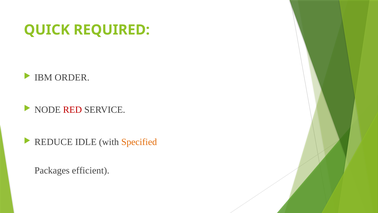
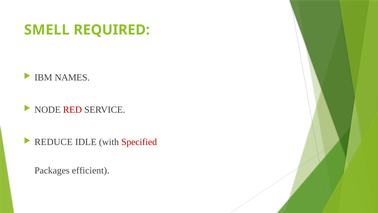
QUICK: QUICK -> SMELL (47, 30)
ORDER: ORDER -> NAMES (72, 77)
Specified colour: orange -> red (139, 142)
